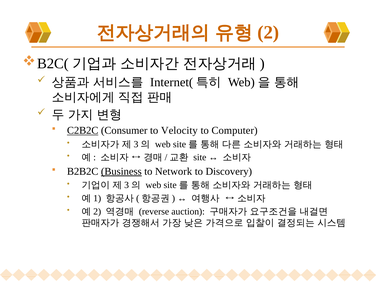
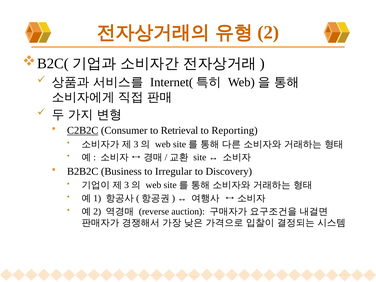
Velocity: Velocity -> Retrieval (179, 130)
Computer: Computer -> Reporting (235, 130)
Business underline: present -> none (121, 171)
Network: Network -> Irregular (174, 171)
